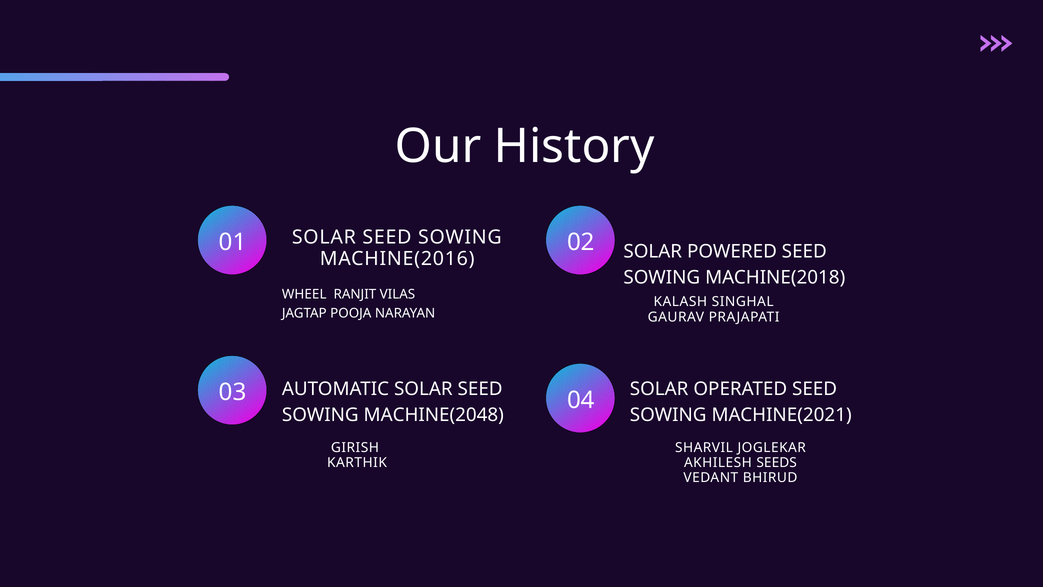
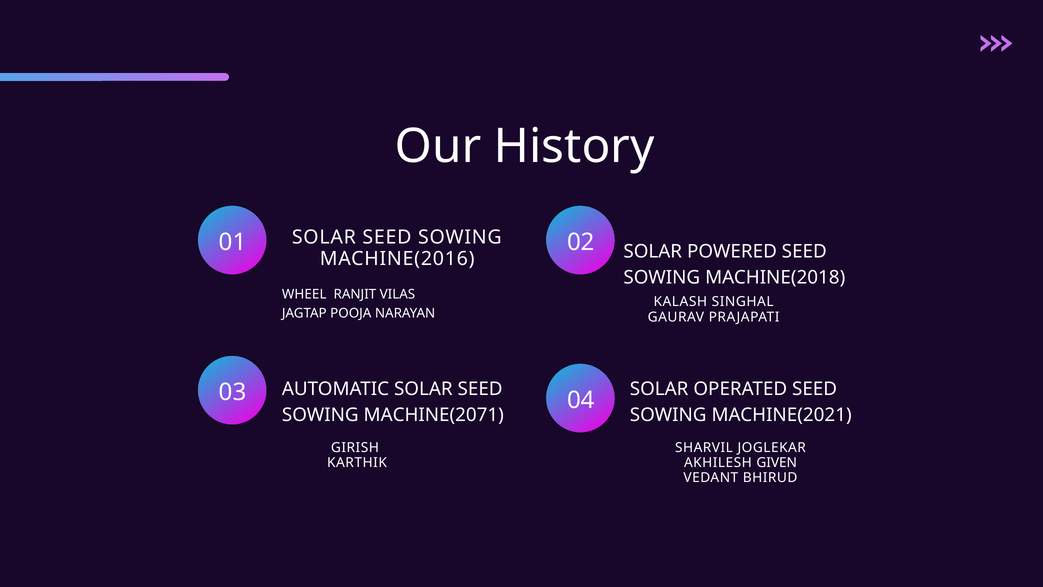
MACHINE(2048: MACHINE(2048 -> MACHINE(2071 (434, 415)
SEEDS: SEEDS -> GIVEN (777, 462)
